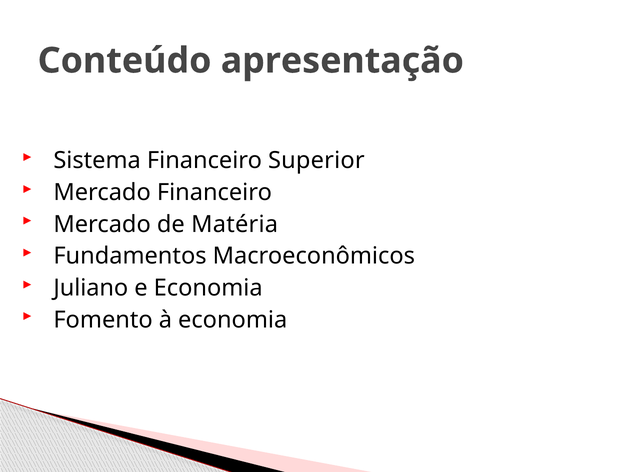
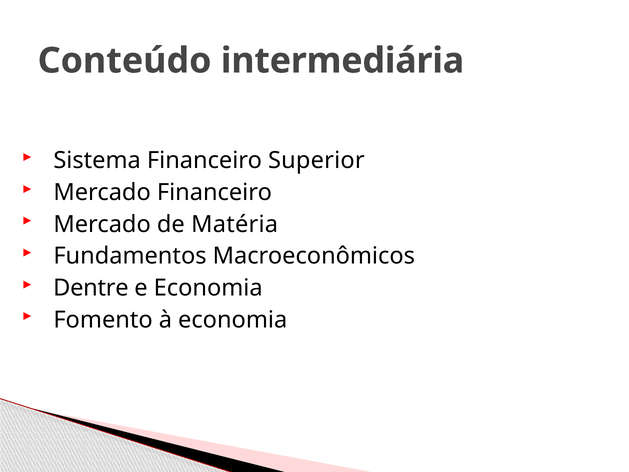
apresentação: apresentação -> intermediária (342, 61)
Juliano: Juliano -> Dentre (91, 288)
